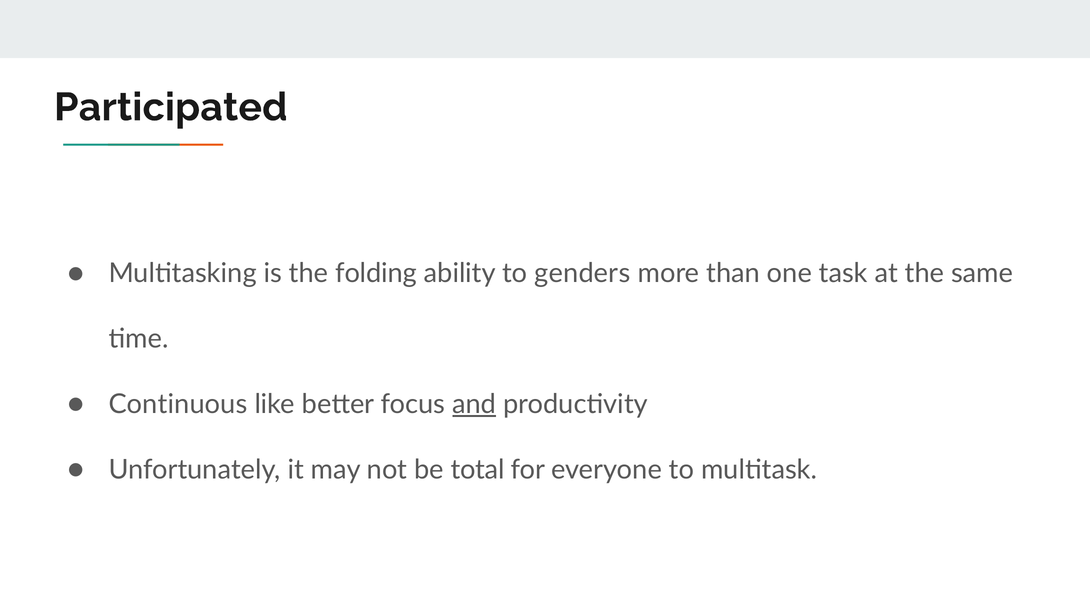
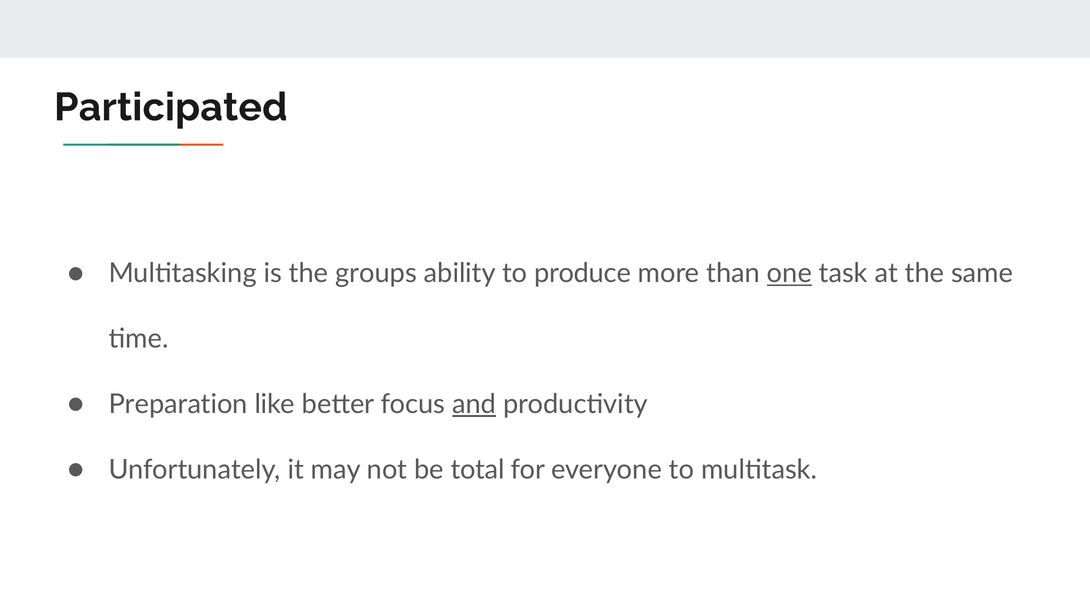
folding: folding -> groups (376, 274)
genders: genders -> produce (583, 274)
one underline: none -> present (789, 274)
Continuous: Continuous -> Preparation (178, 404)
